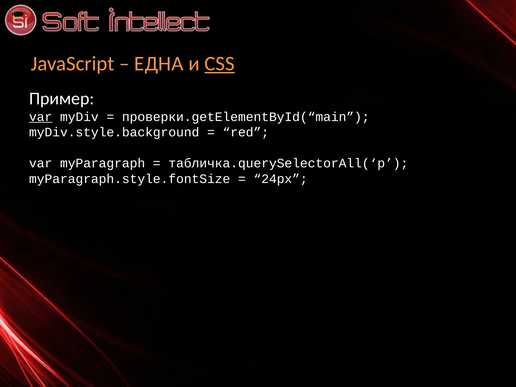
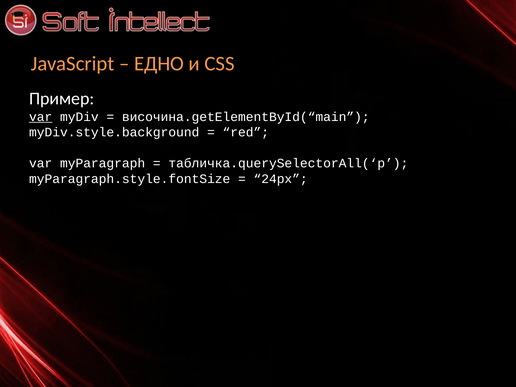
ЕДНА: ЕДНА -> ЕДНО (159, 64)
CSS underline: present -> none (220, 64)
проверки.getElementById(“main: проверки.getElementById(“main -> височина.getElementById(“main (246, 117)
